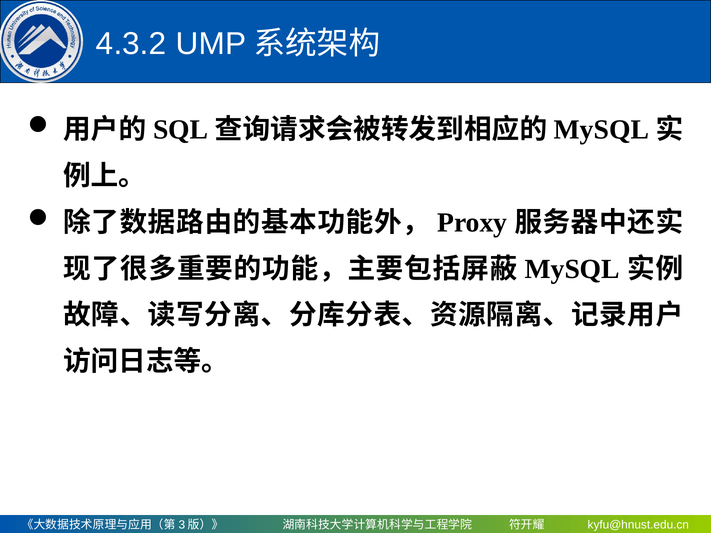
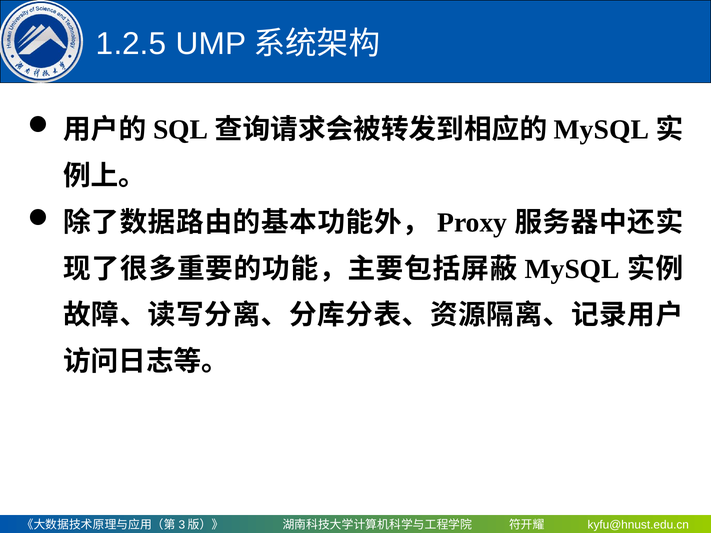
4.3.2: 4.3.2 -> 1.2.5 (131, 44)
